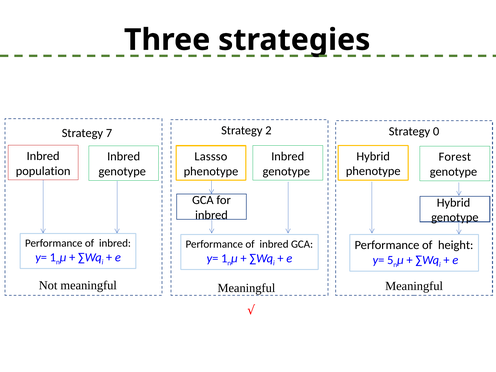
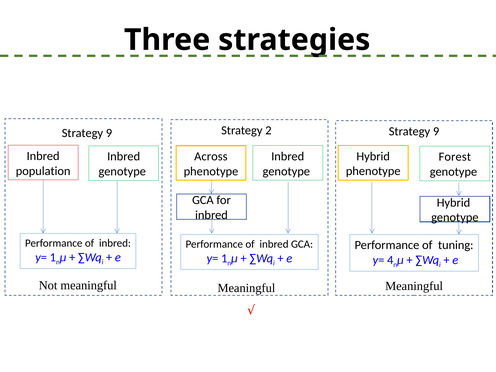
0: 0 -> 9 (436, 131)
7: 7 -> 9 (109, 133)
Lassso: Lassso -> Across (211, 156)
height: height -> tuning (456, 245)
5: 5 -> 4 (390, 260)
